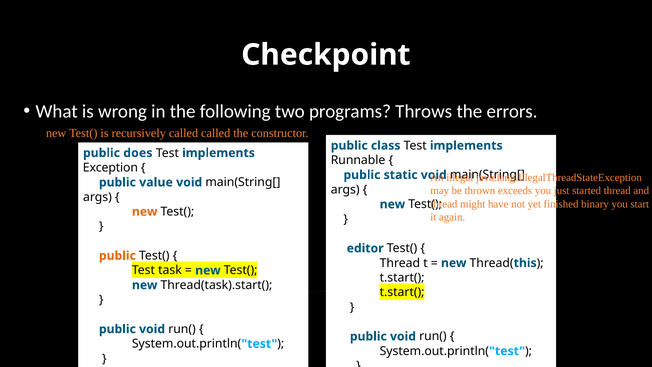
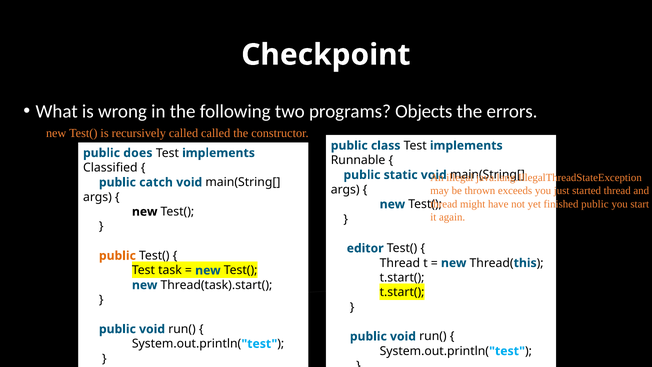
Throws: Throws -> Objects (424, 111)
Exception: Exception -> Classified (110, 168)
value: value -> catch (156, 182)
finished binary: binary -> public (595, 204)
new colour: orange -> black (145, 212)
